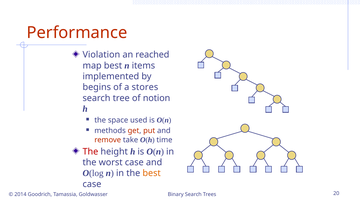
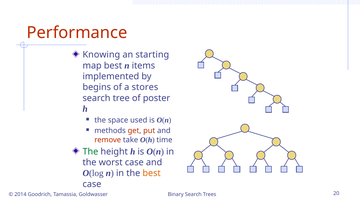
Violation: Violation -> Knowing (101, 55)
reached: reached -> starting (152, 55)
notion: notion -> poster (157, 98)
The colour: red -> green (90, 151)
